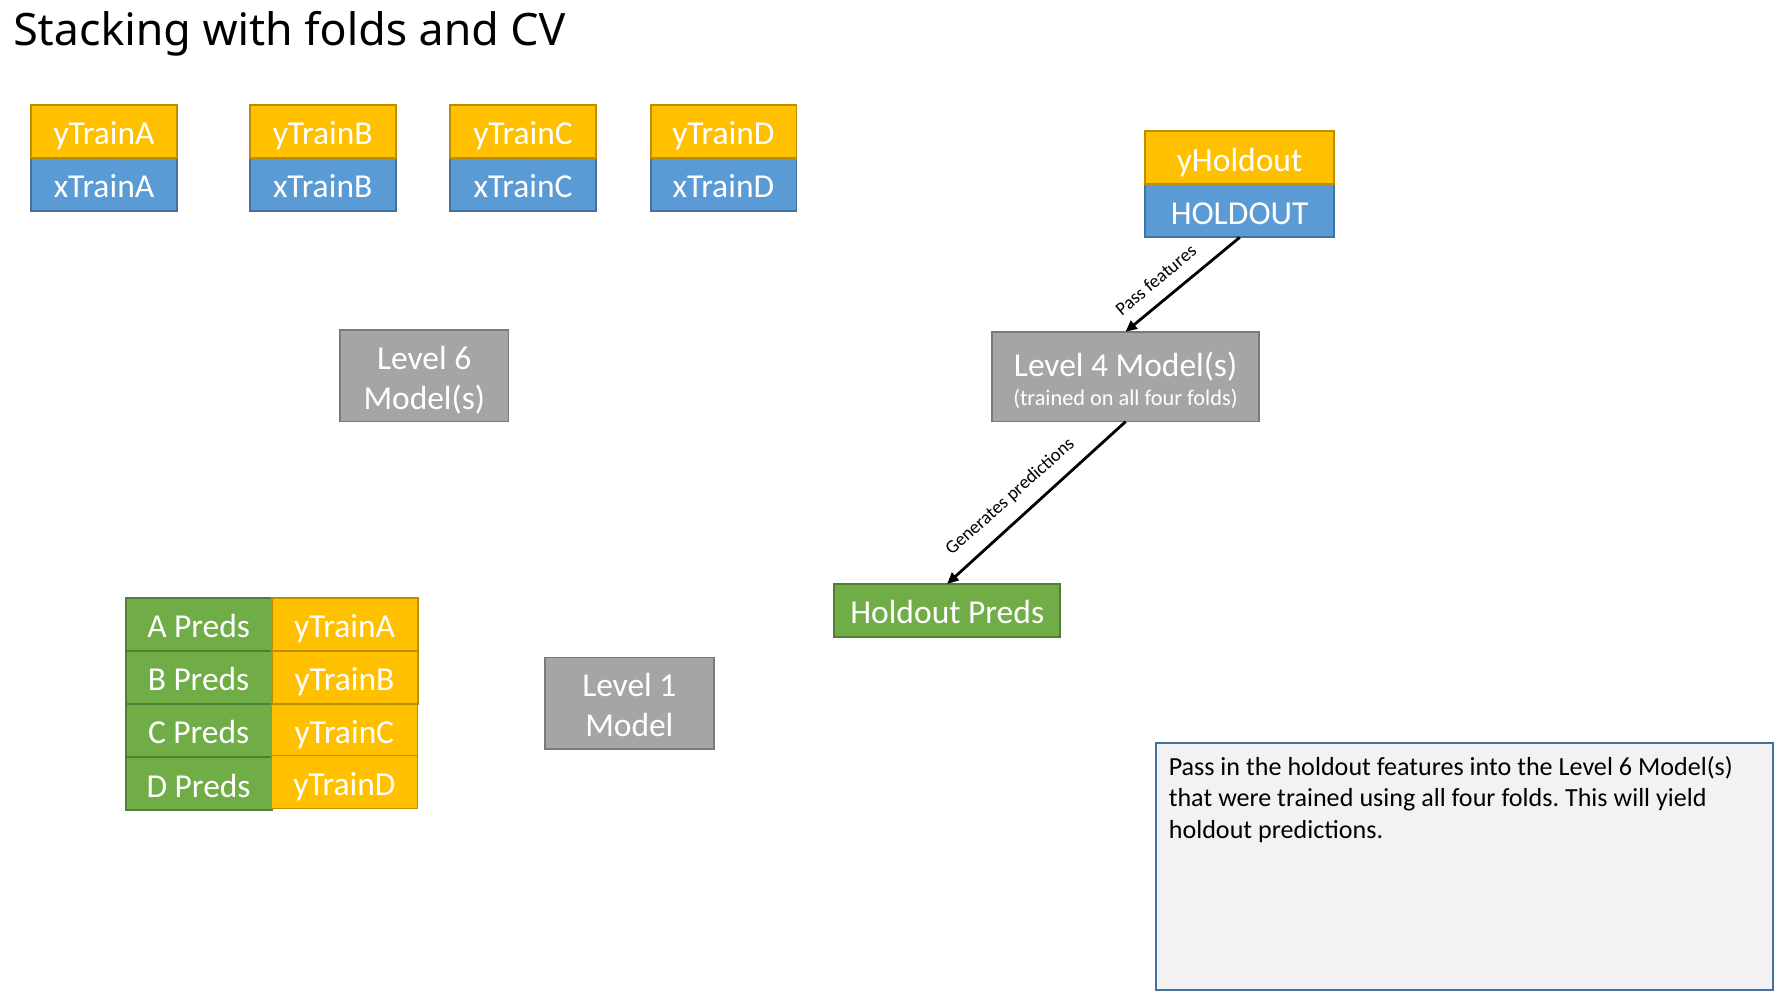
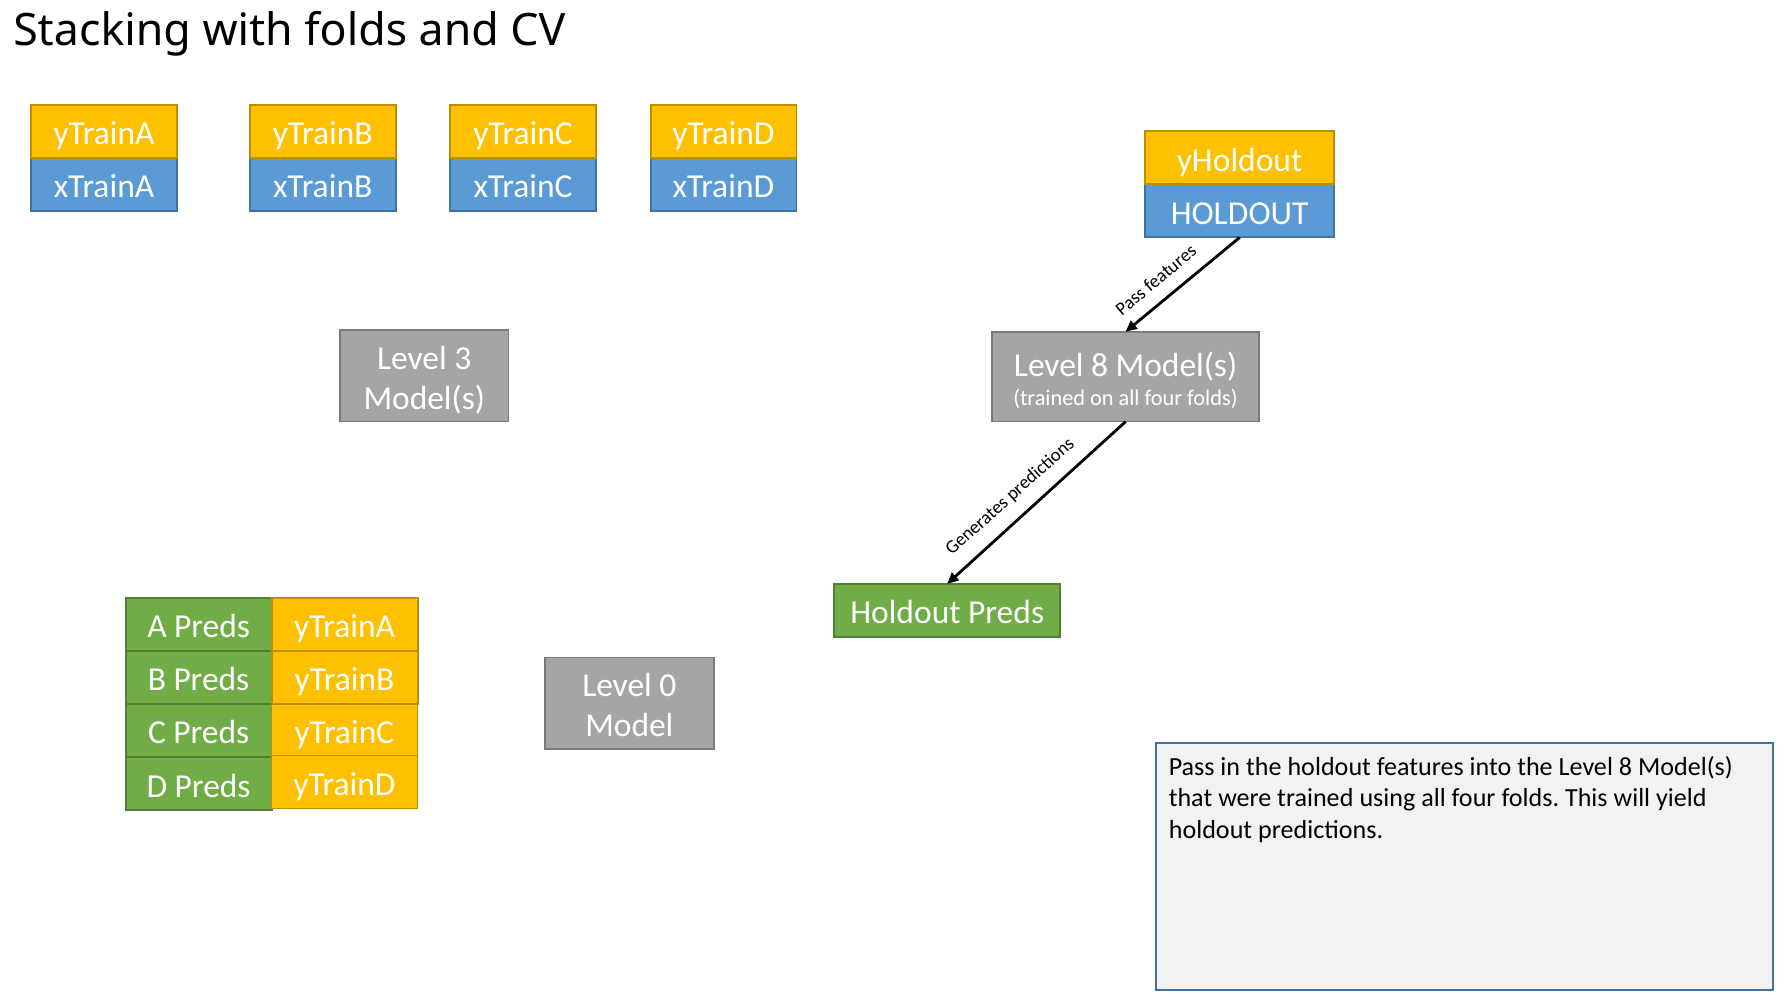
6: 6 -> 3 (463, 358)
4: 4 -> 8 (1100, 366)
1: 1 -> 0 (668, 686)
the Level 6: 6 -> 8 (1626, 767)
